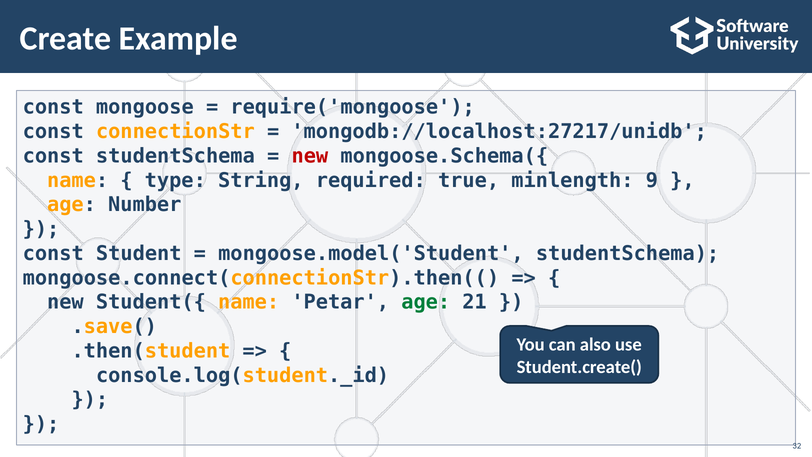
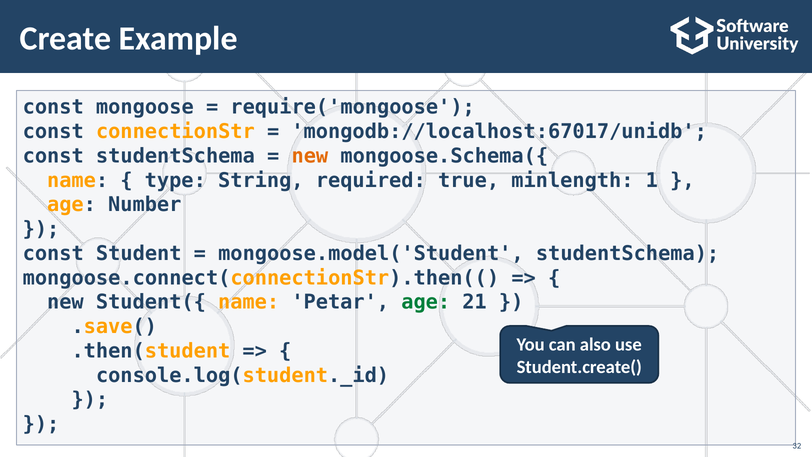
mongodb://localhost:27217/unidb: mongodb://localhost:27217/unidb -> mongodb://localhost:67017/unidb (499, 132)
new colour: red -> orange (310, 156)
9: 9 -> 1 (652, 180)
